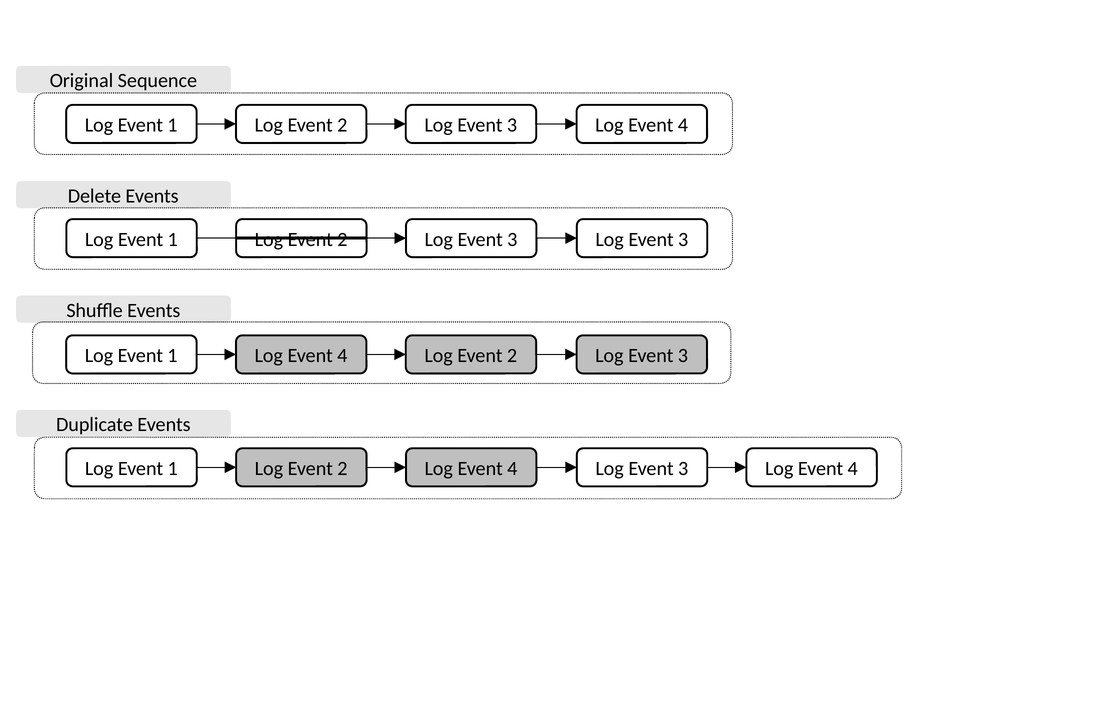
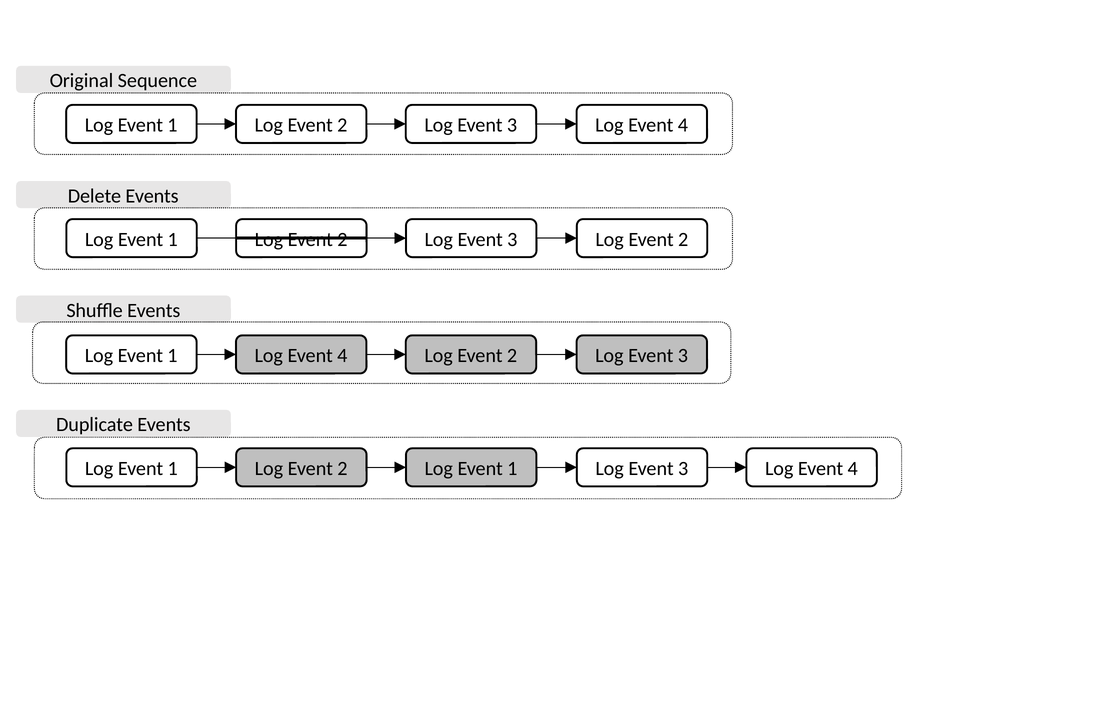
3 Log Event 3: 3 -> 2 (683, 239)
4: 4 -> 1 (512, 469)
